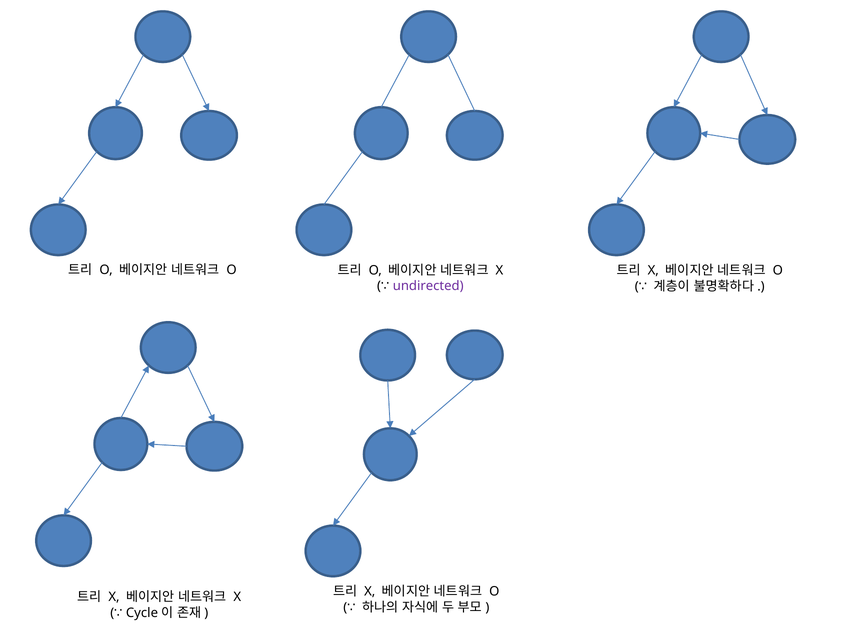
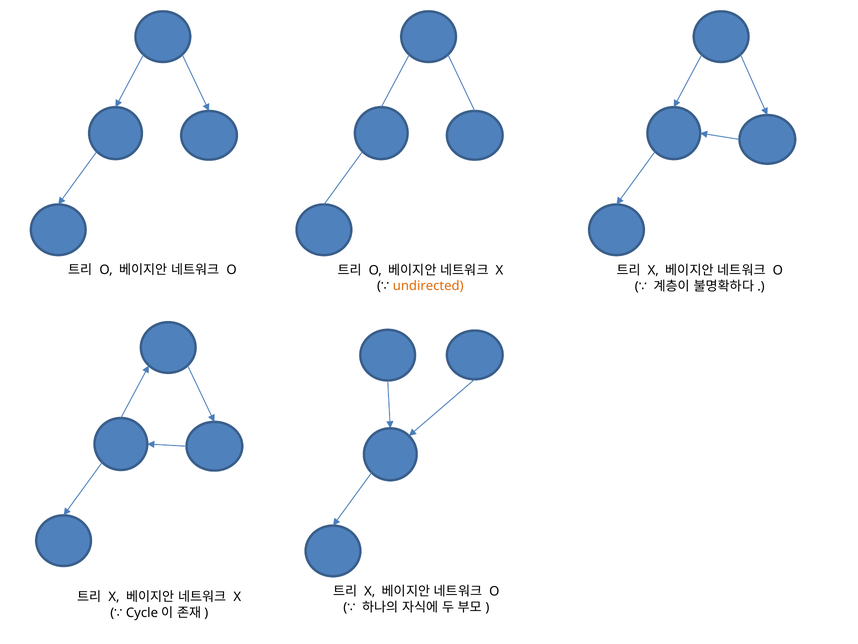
undirected colour: purple -> orange (428, 286)
